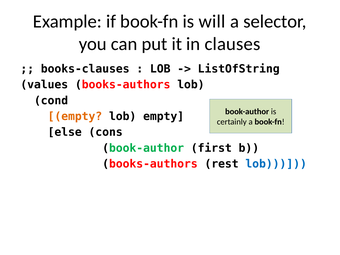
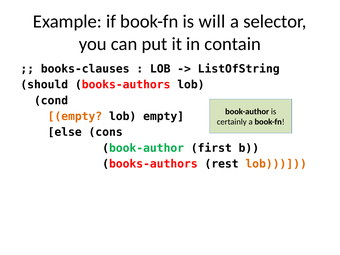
clauses: clauses -> contain (233, 44)
values: values -> should (44, 85)
lob colour: blue -> orange (276, 164)
